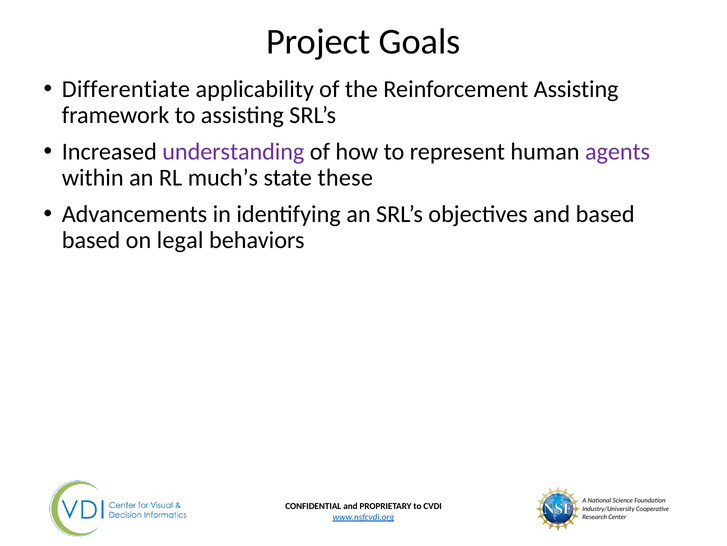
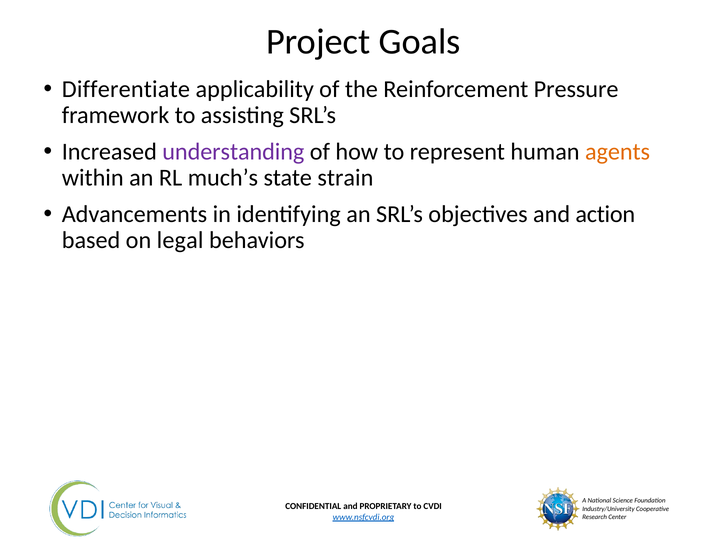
Reinforcement Assisting: Assisting -> Pressure (576, 89)
agents colour: purple -> orange (618, 151)
these: these -> strain (345, 178)
and based: based -> action (605, 214)
